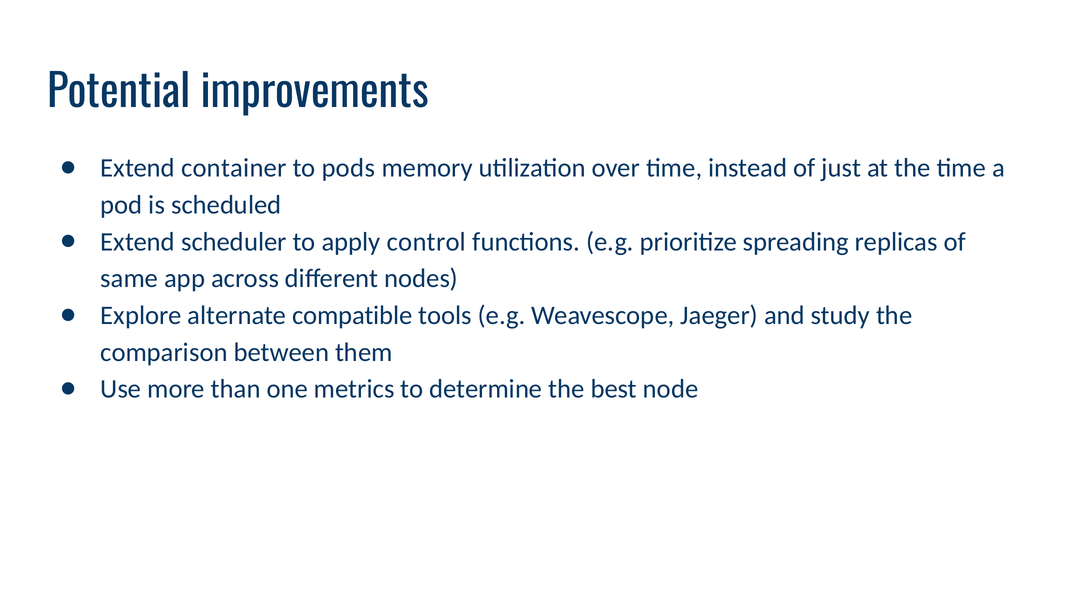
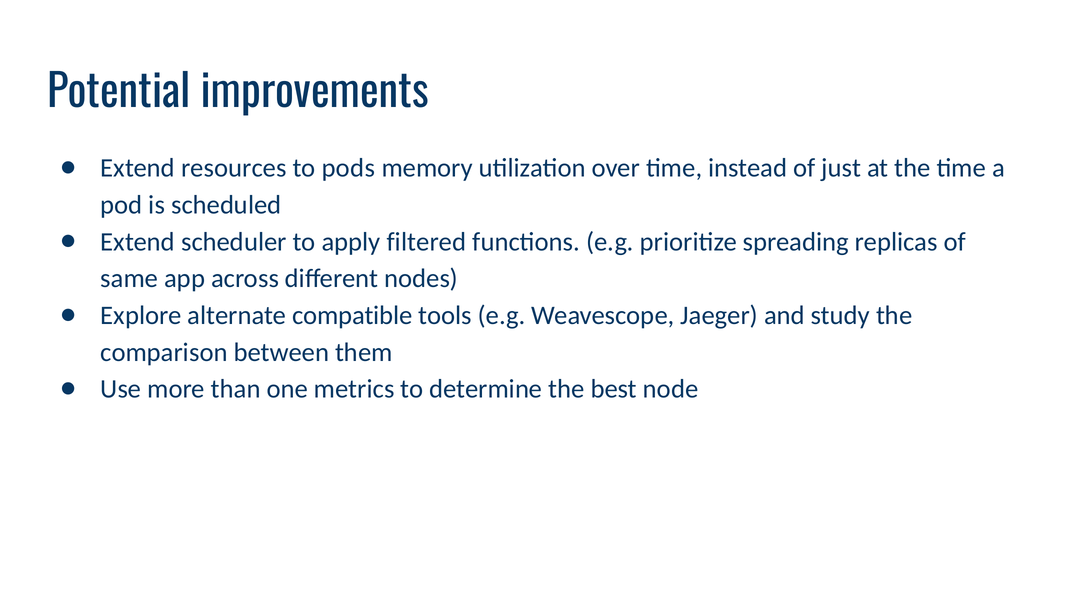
container: container -> resources (234, 168)
control: control -> filtered (426, 242)
